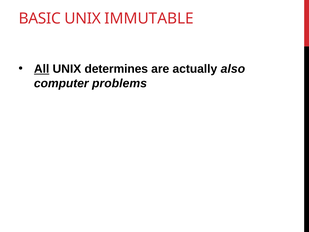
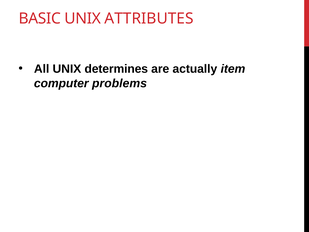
IMMUTABLE: IMMUTABLE -> ATTRIBUTES (149, 18)
All underline: present -> none (42, 69)
also: also -> item (233, 69)
